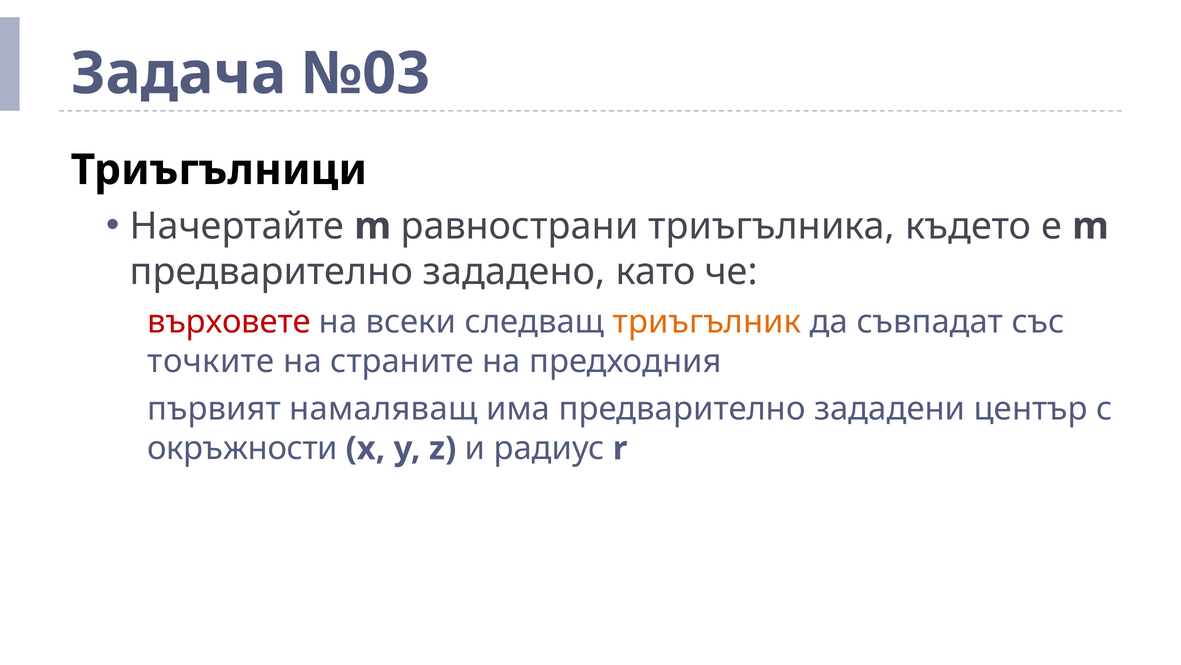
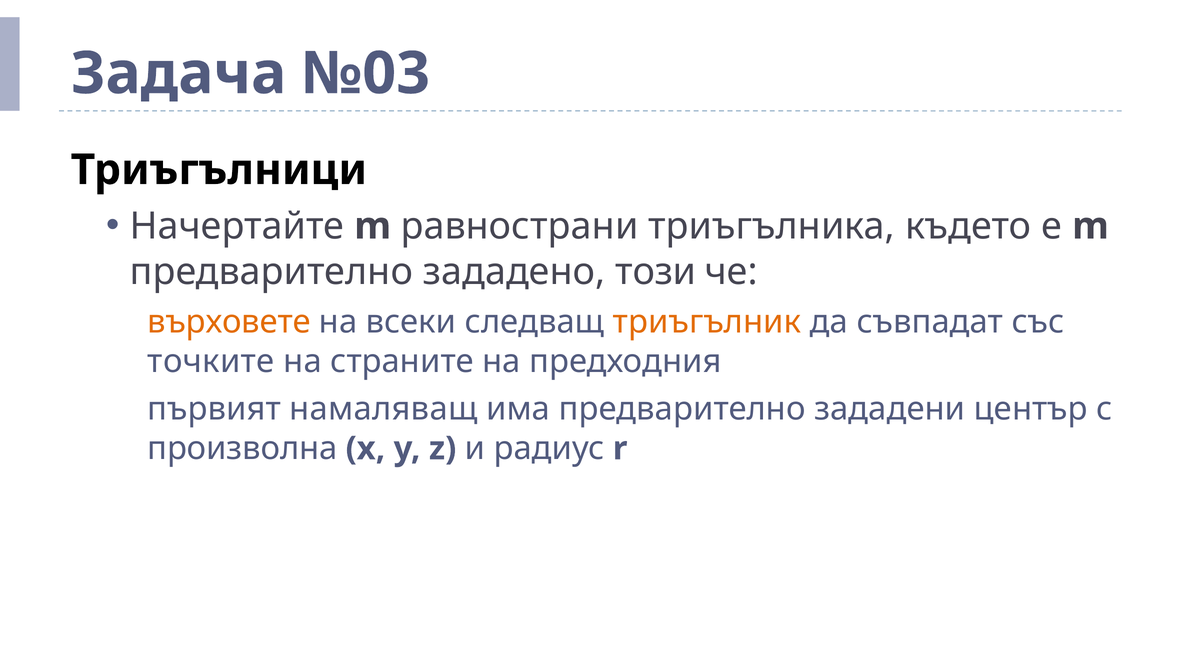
като: като -> този (656, 271)
върховете colour: red -> orange (229, 322)
окръжности: окръжности -> произволна (242, 448)
